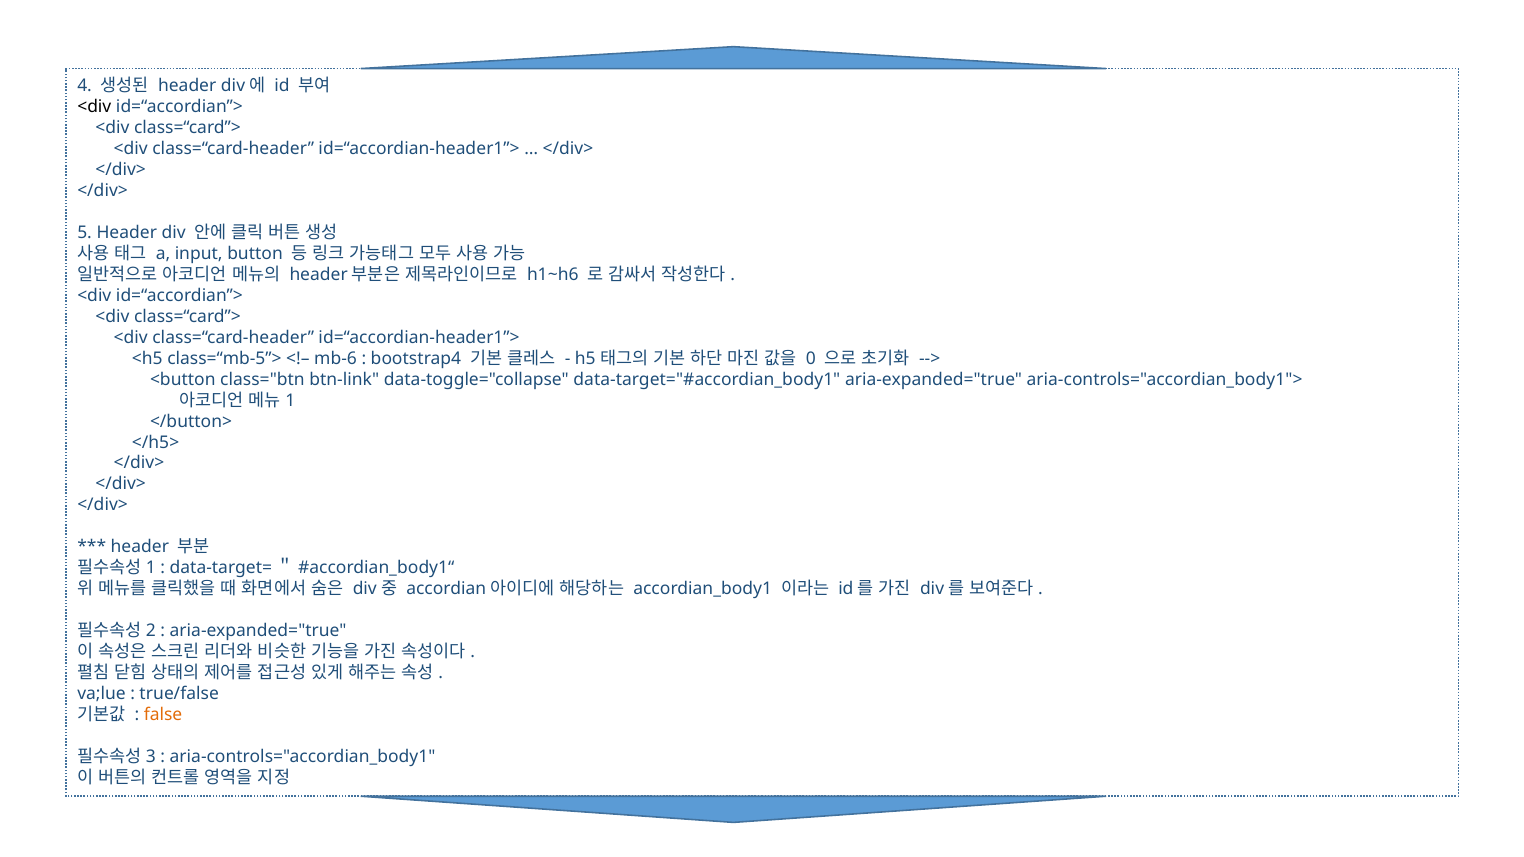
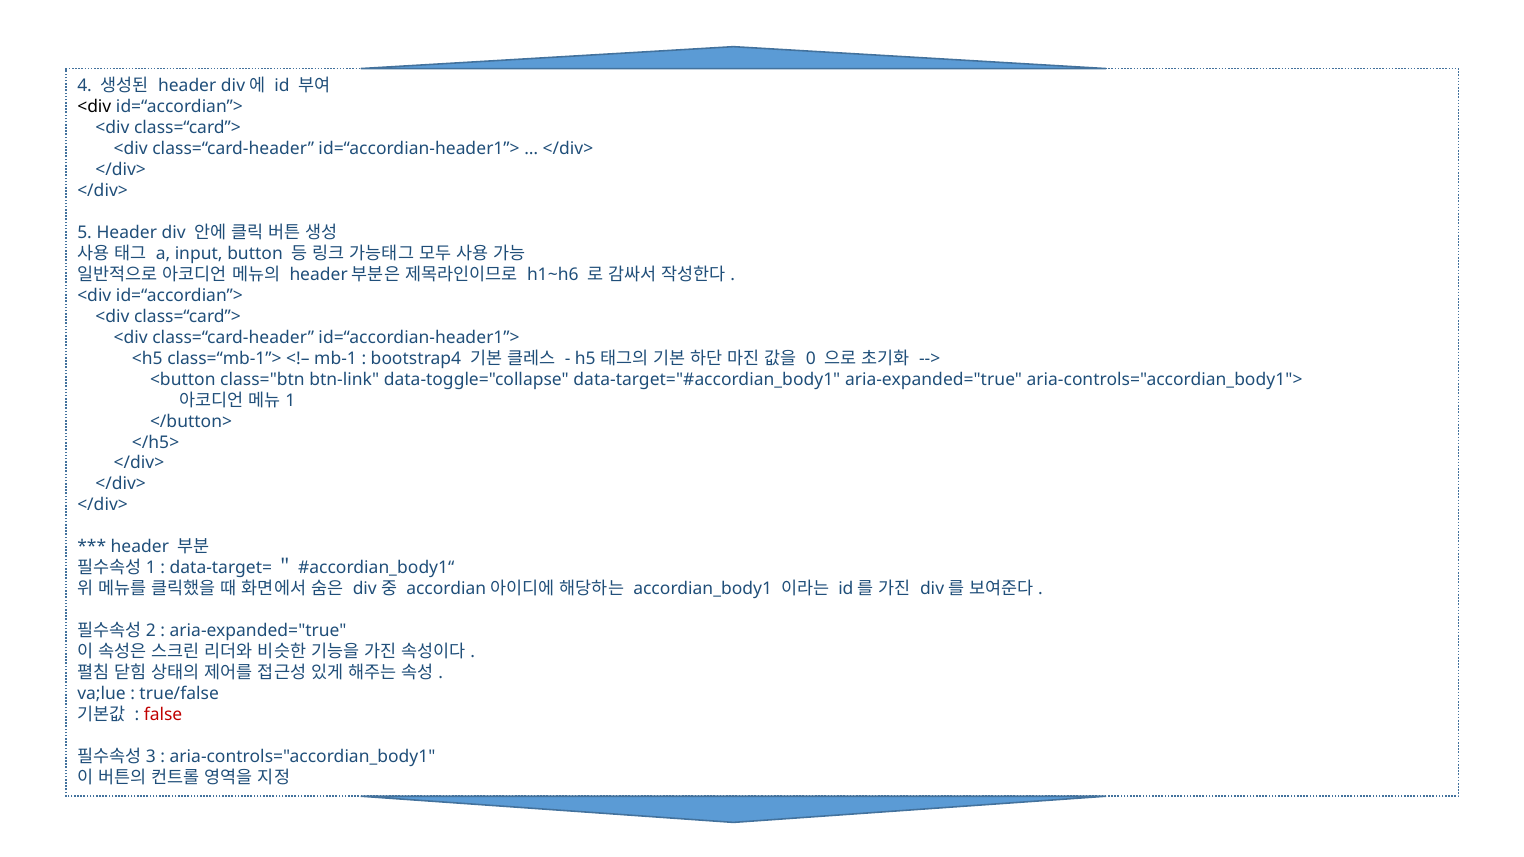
class=“mb-5”>: class=“mb-5”> -> class=“mb-1”> (224, 359)
mb-6: mb-6 -> mb-1 (336, 359)
false colour: orange -> red (163, 715)
